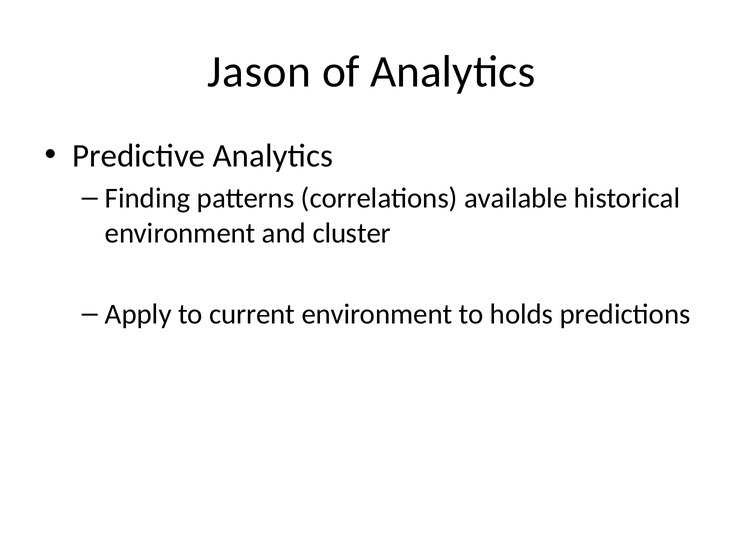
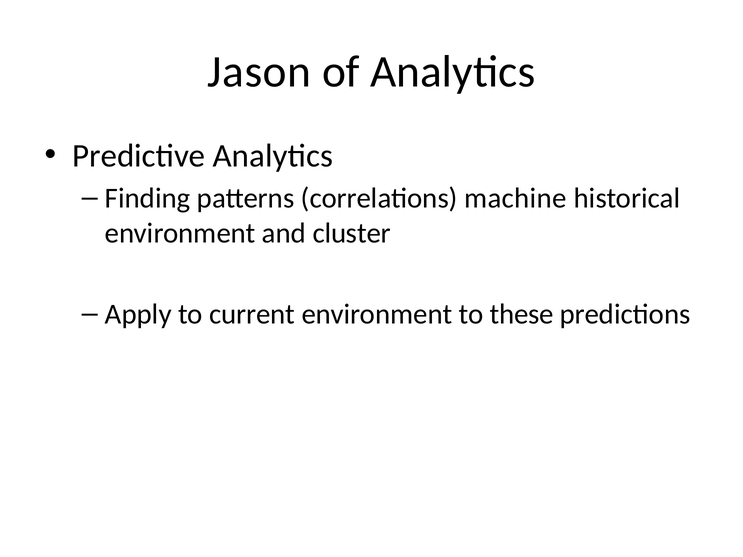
available: available -> machine (516, 199)
holds: holds -> these (522, 314)
